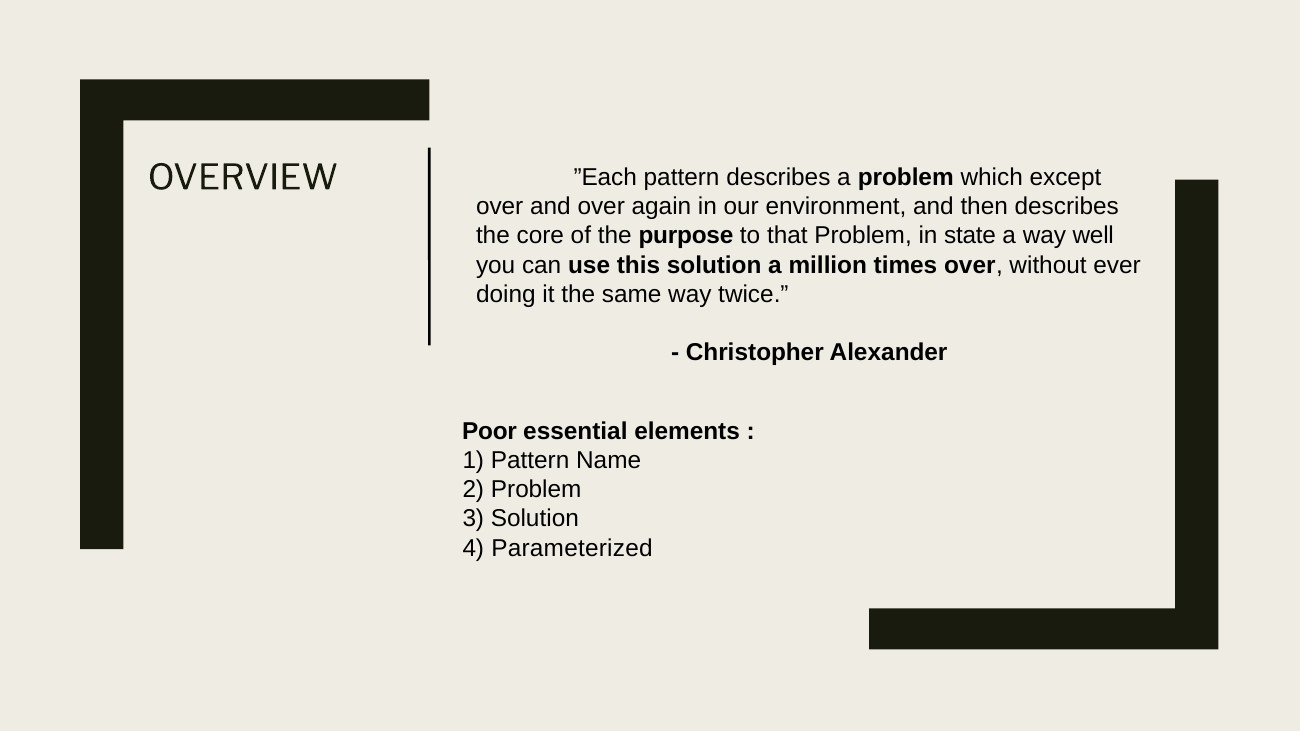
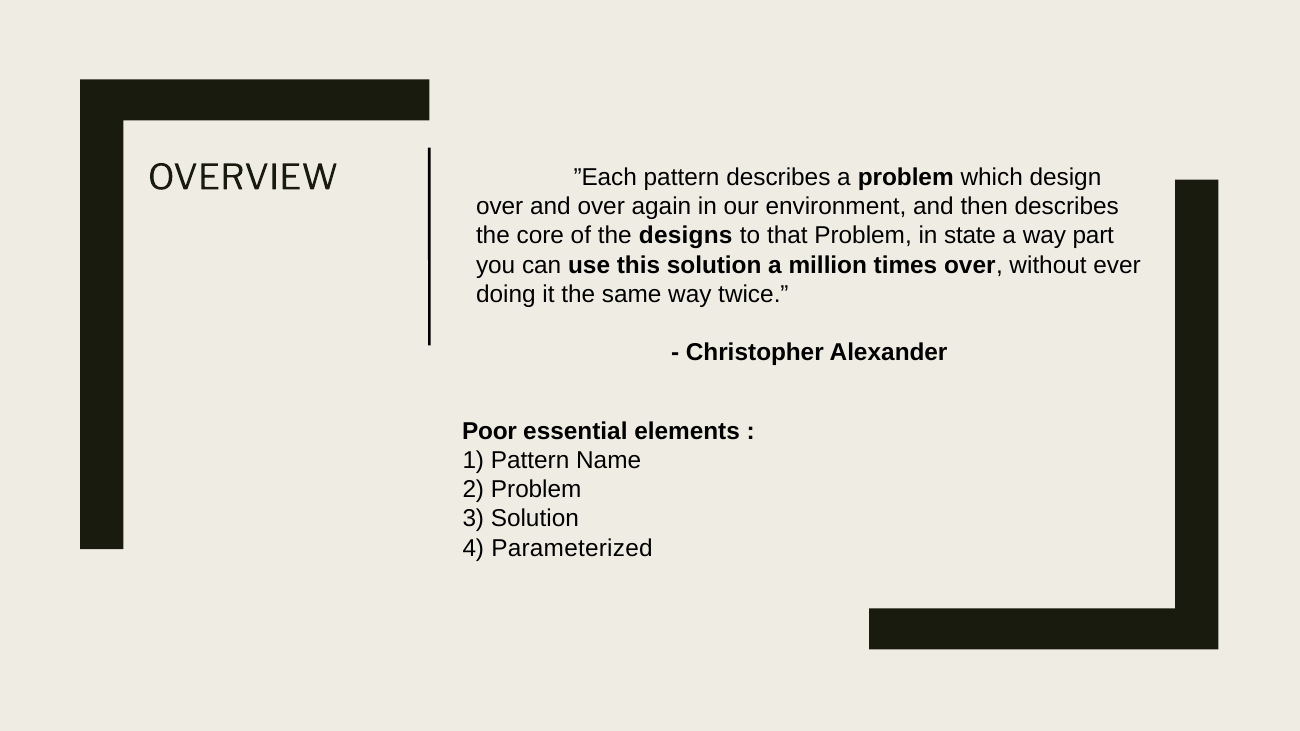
except: except -> design (1065, 178)
purpose: purpose -> designs (686, 236)
well: well -> part (1093, 236)
